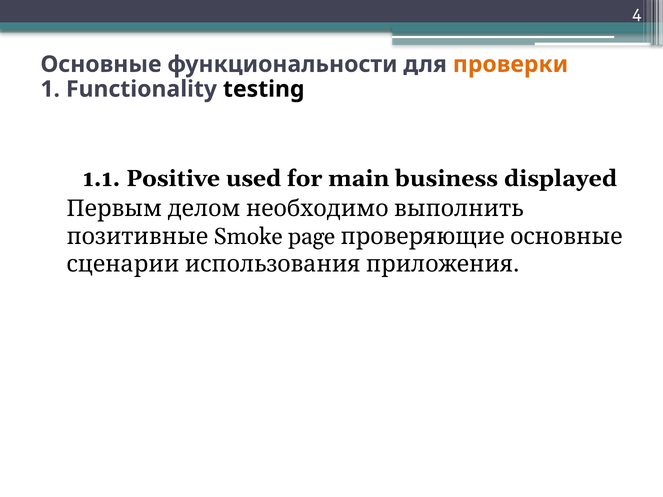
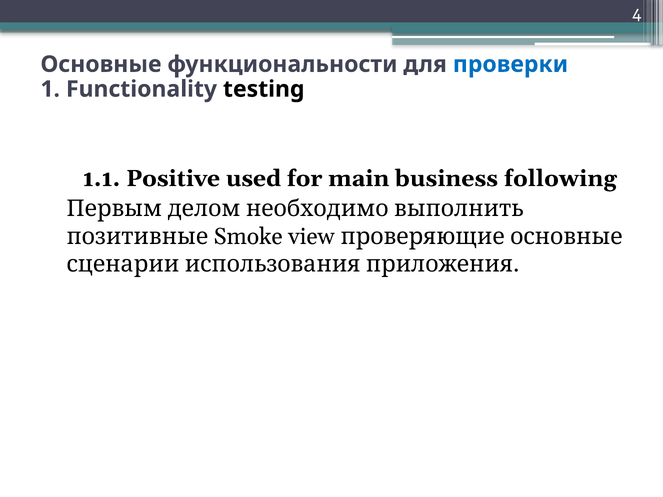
проверки colour: orange -> blue (510, 64)
displayed: displayed -> following (560, 179)
page: page -> view (311, 237)
